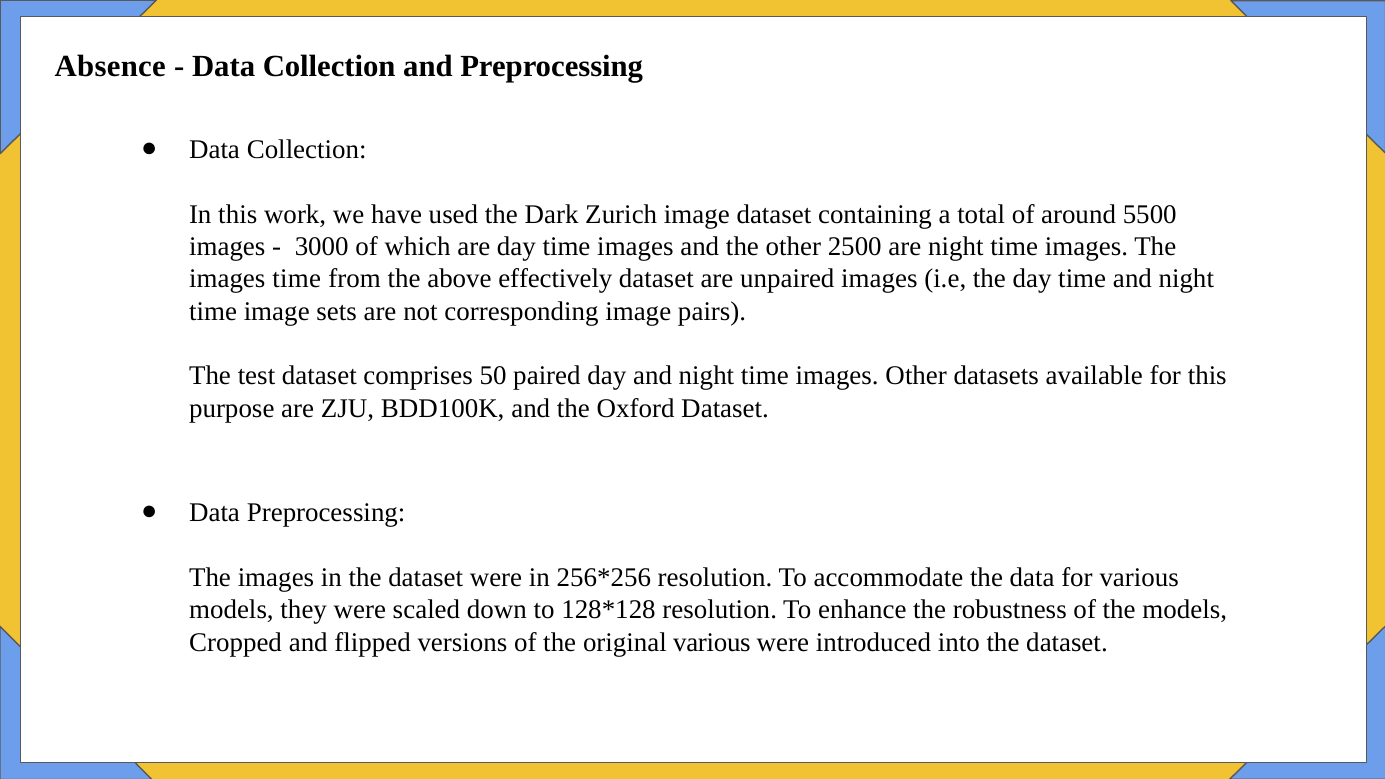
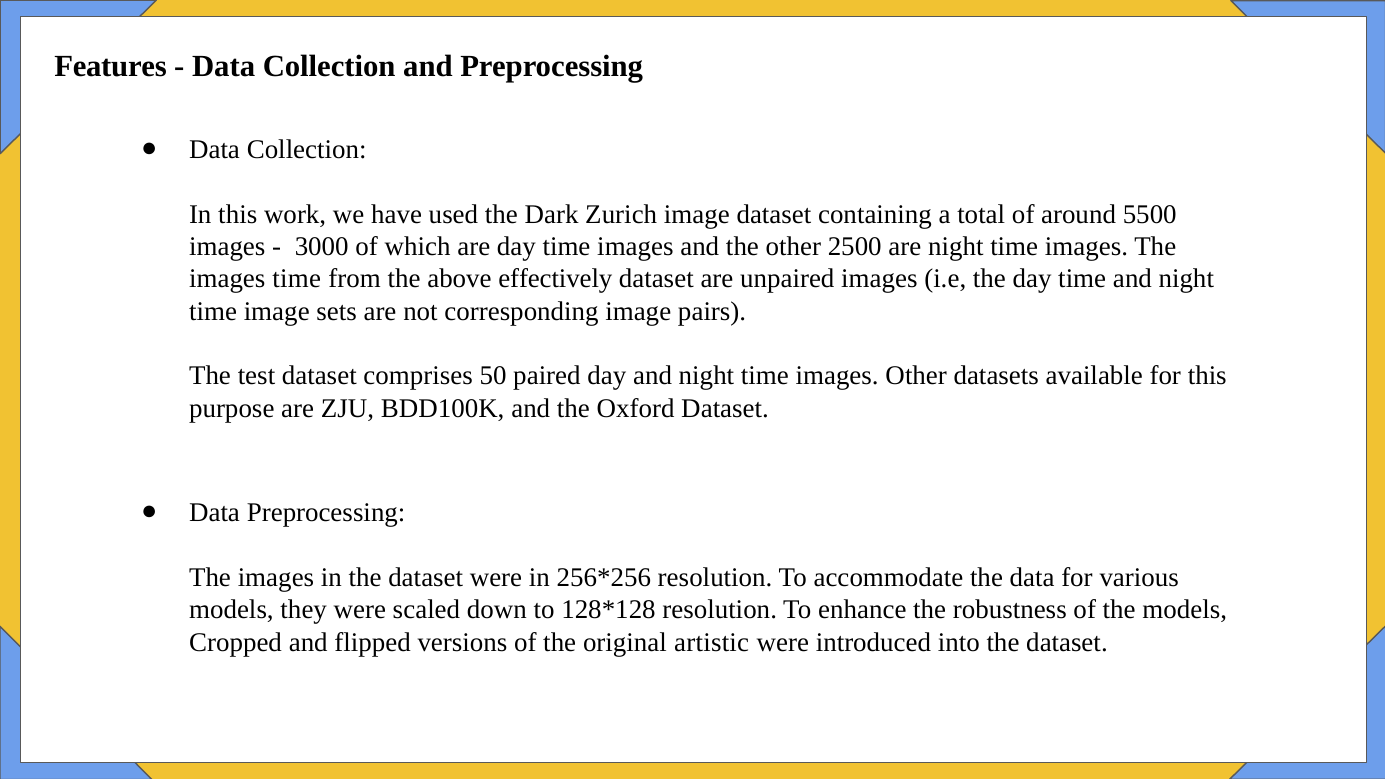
Absence: Absence -> Features (111, 66)
original various: various -> artistic (712, 642)
